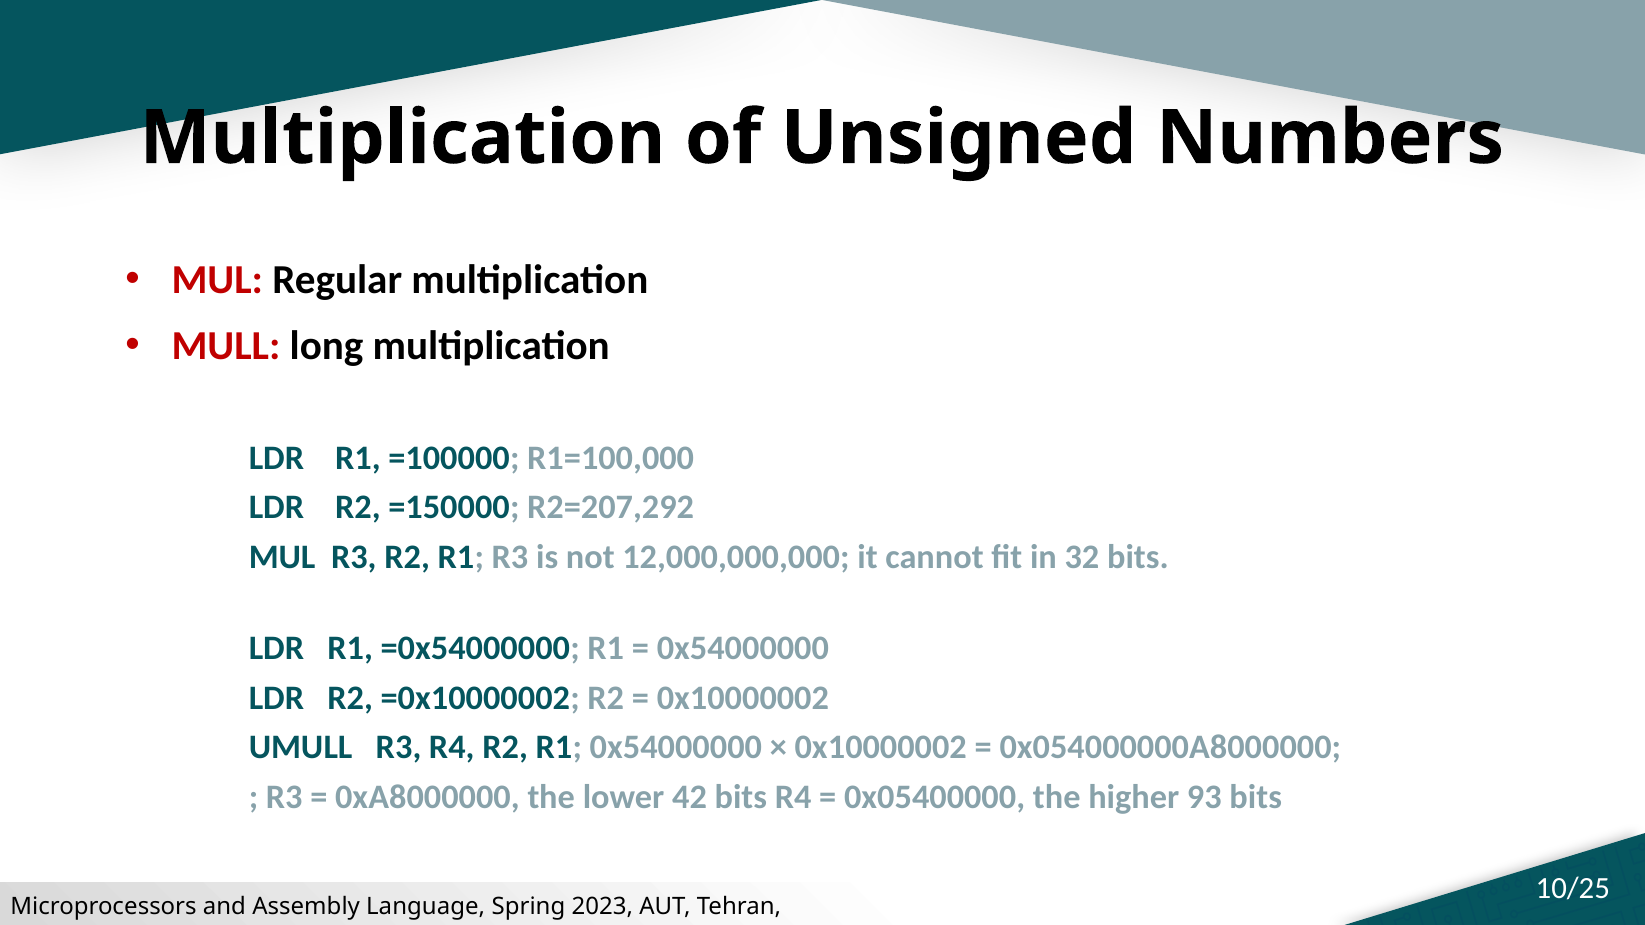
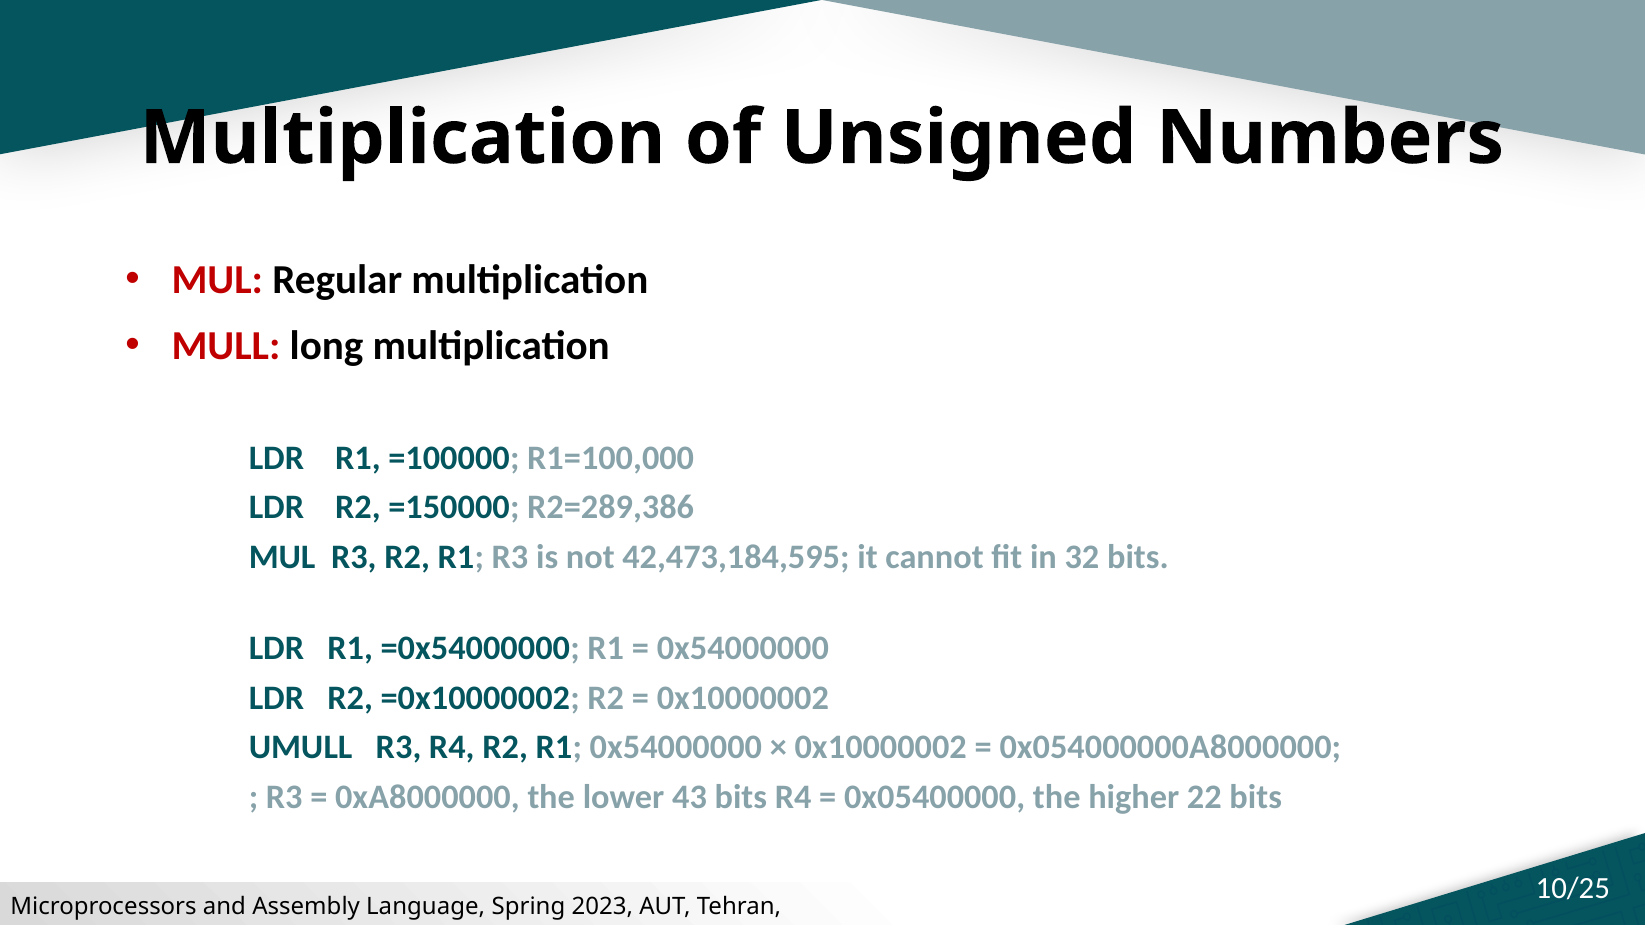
R2=207,292: R2=207,292 -> R2=289,386 (611, 508)
12,000,000,000: 12,000,000,000 -> 42,473,184,595 (736, 558)
42: 42 -> 43 (690, 797)
93: 93 -> 22 (1204, 797)
